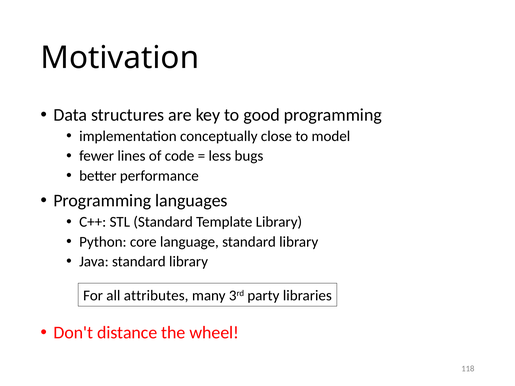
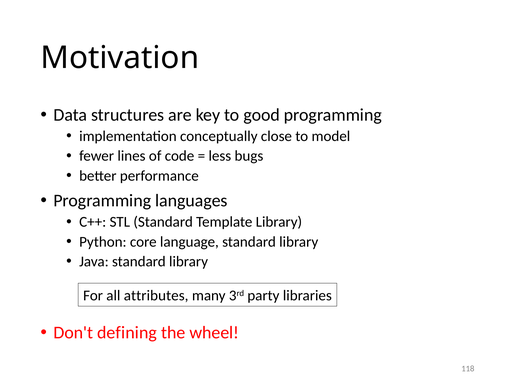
distance: distance -> defining (127, 333)
